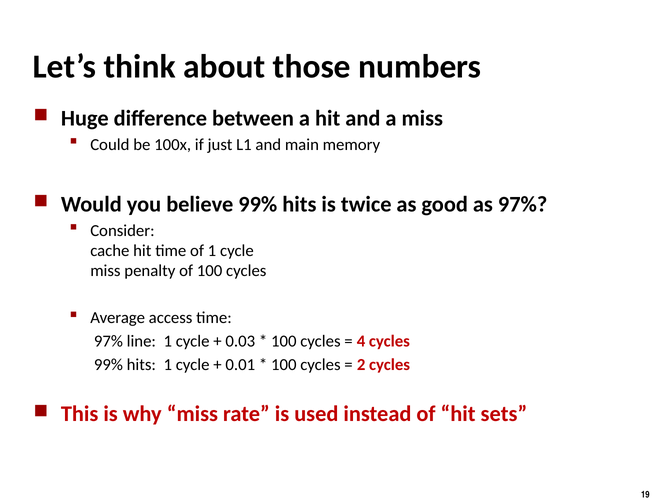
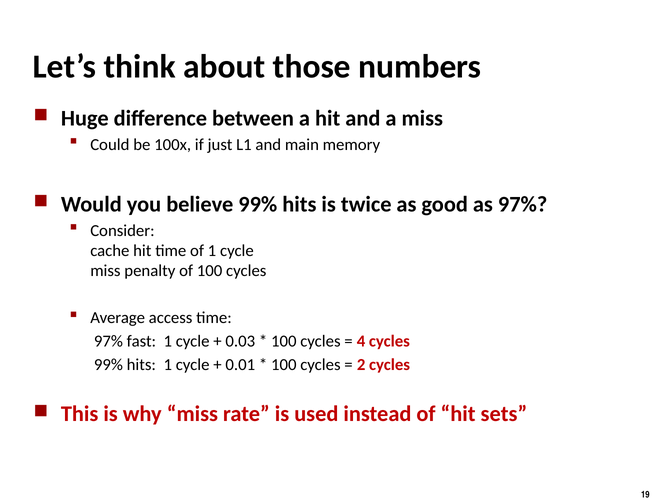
line: line -> fast (141, 341)
